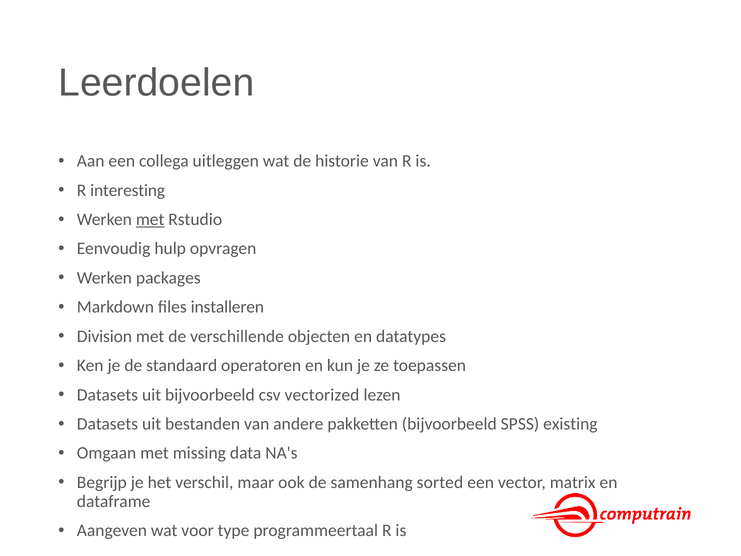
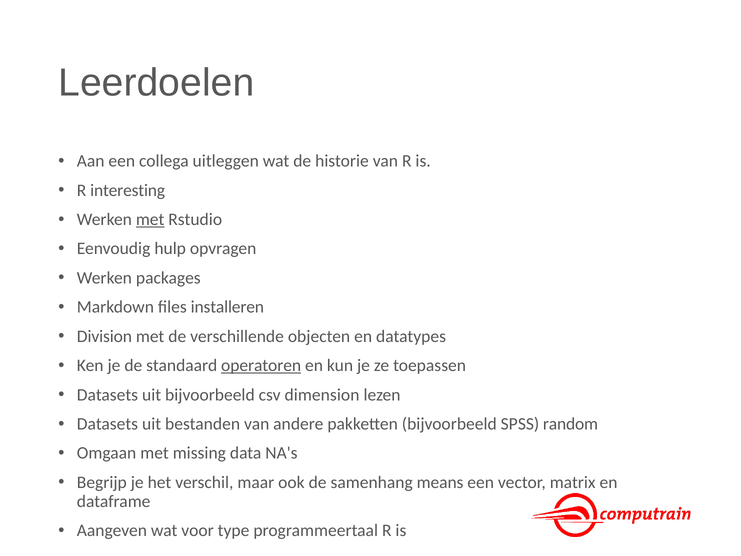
operatoren underline: none -> present (261, 365)
vectorized: vectorized -> dimension (322, 395)
existing: existing -> random (570, 424)
sorted: sorted -> means (440, 482)
